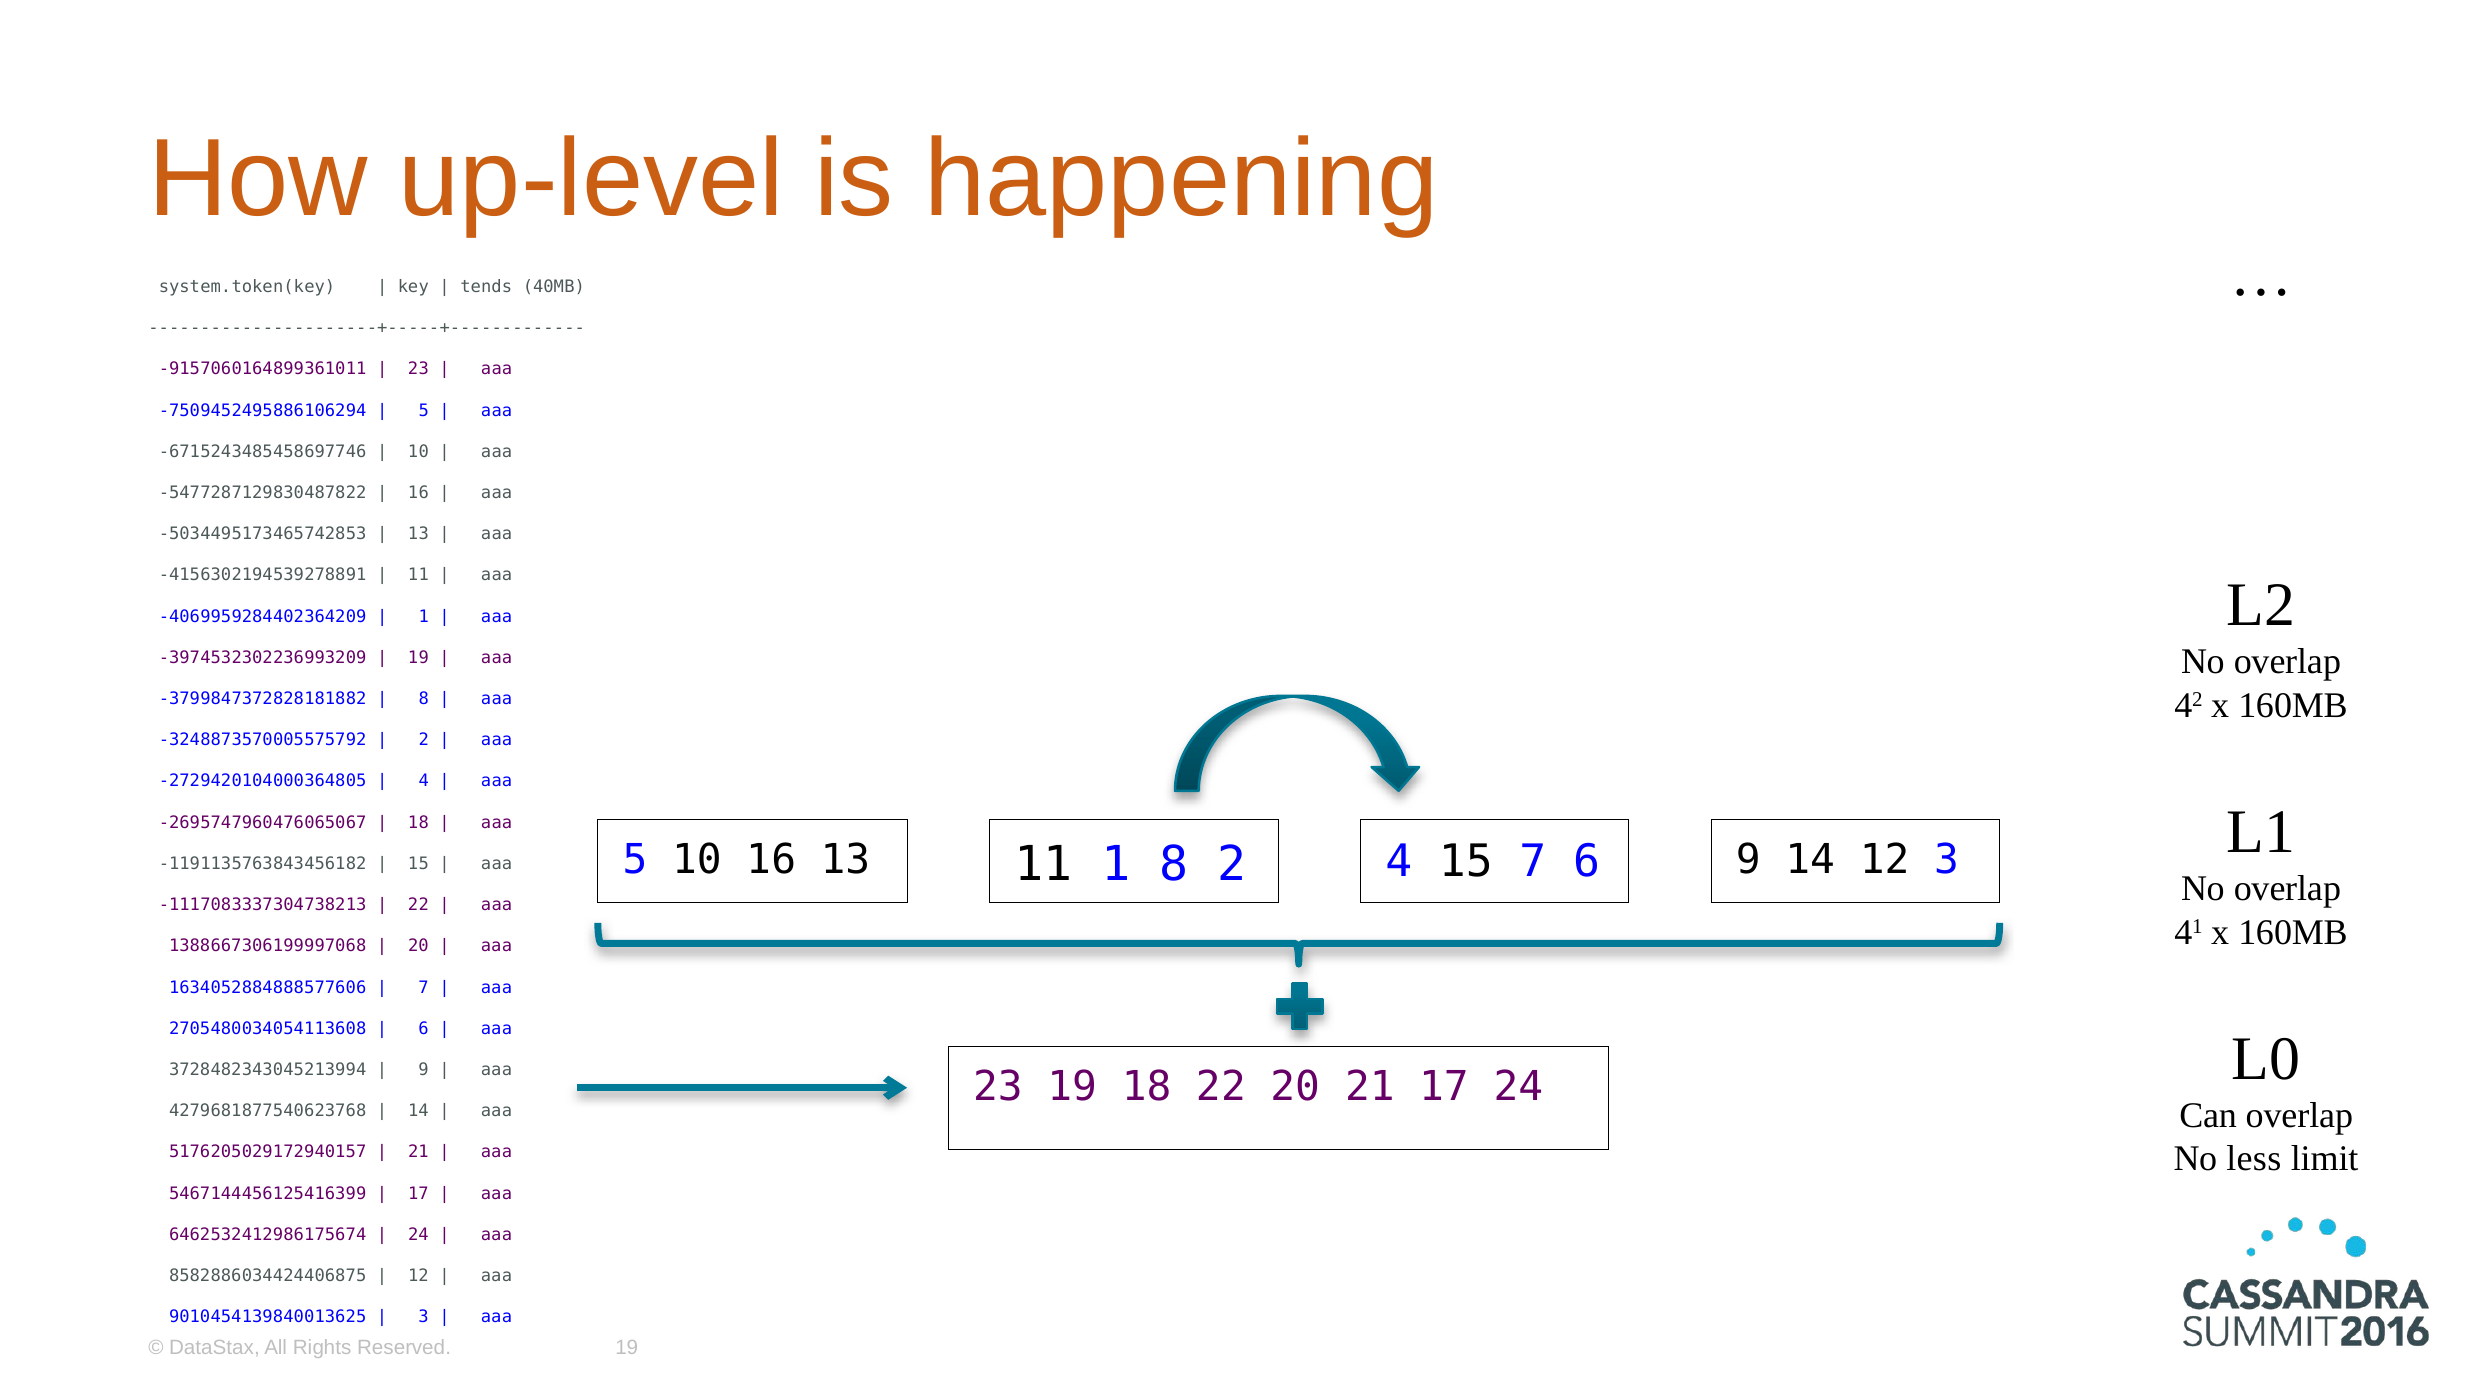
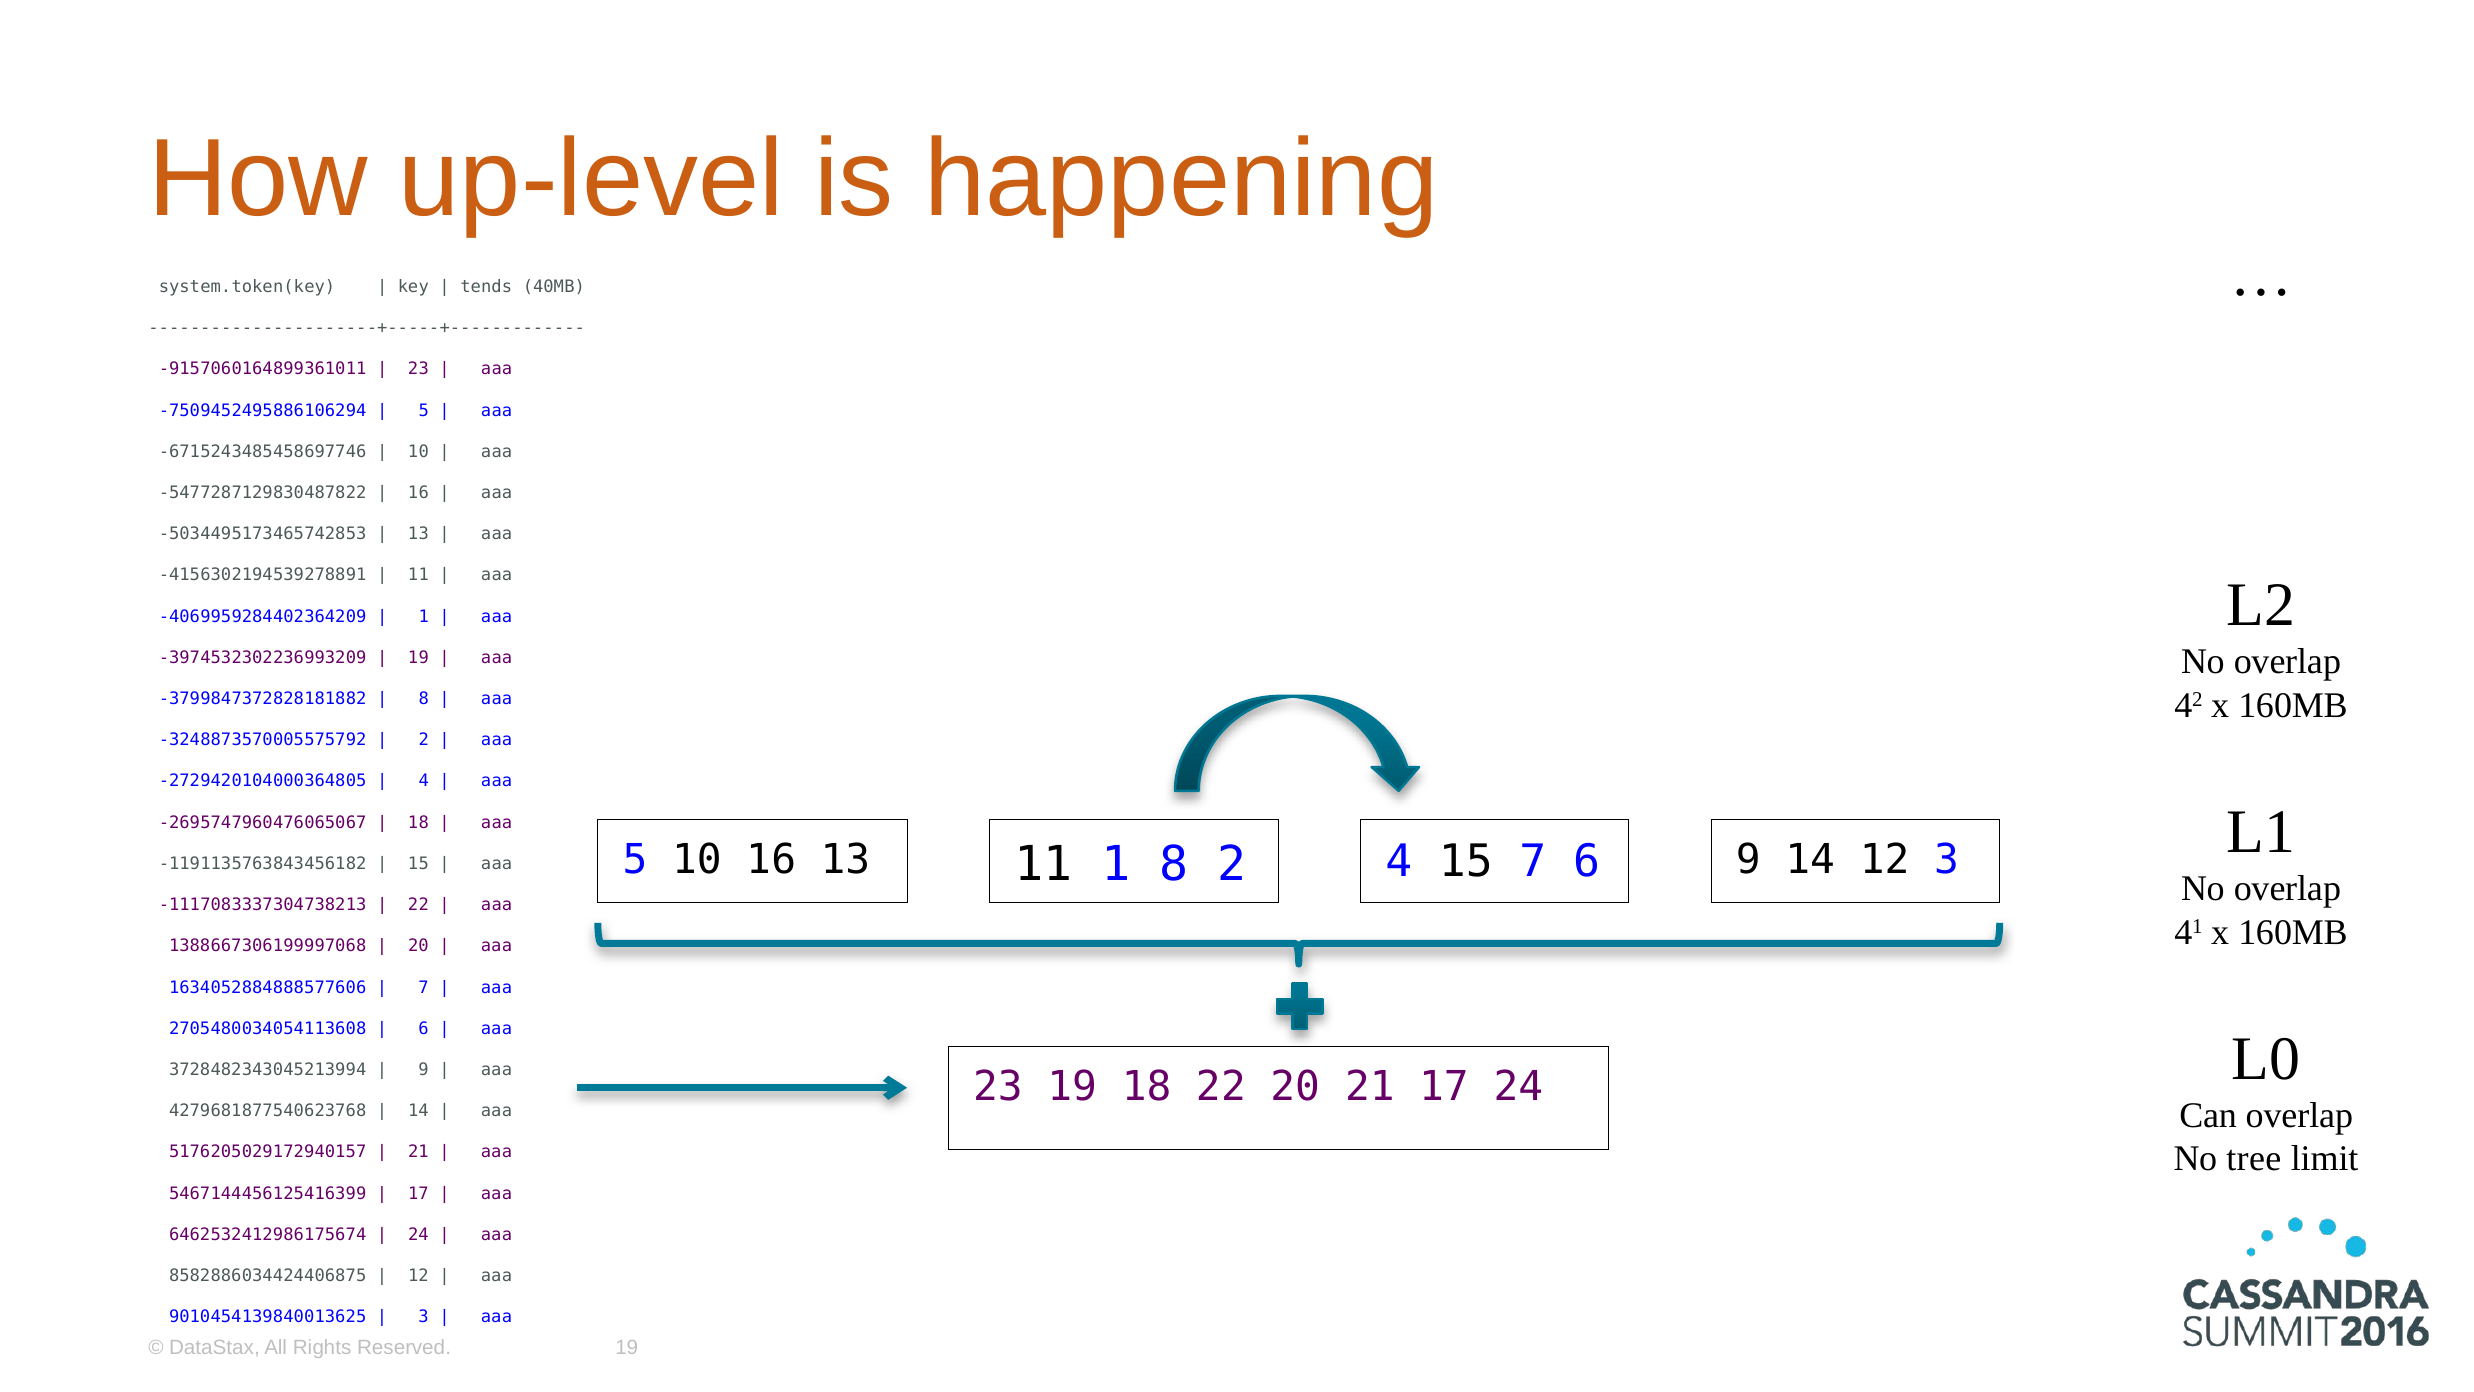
less: less -> tree (2254, 1159)
